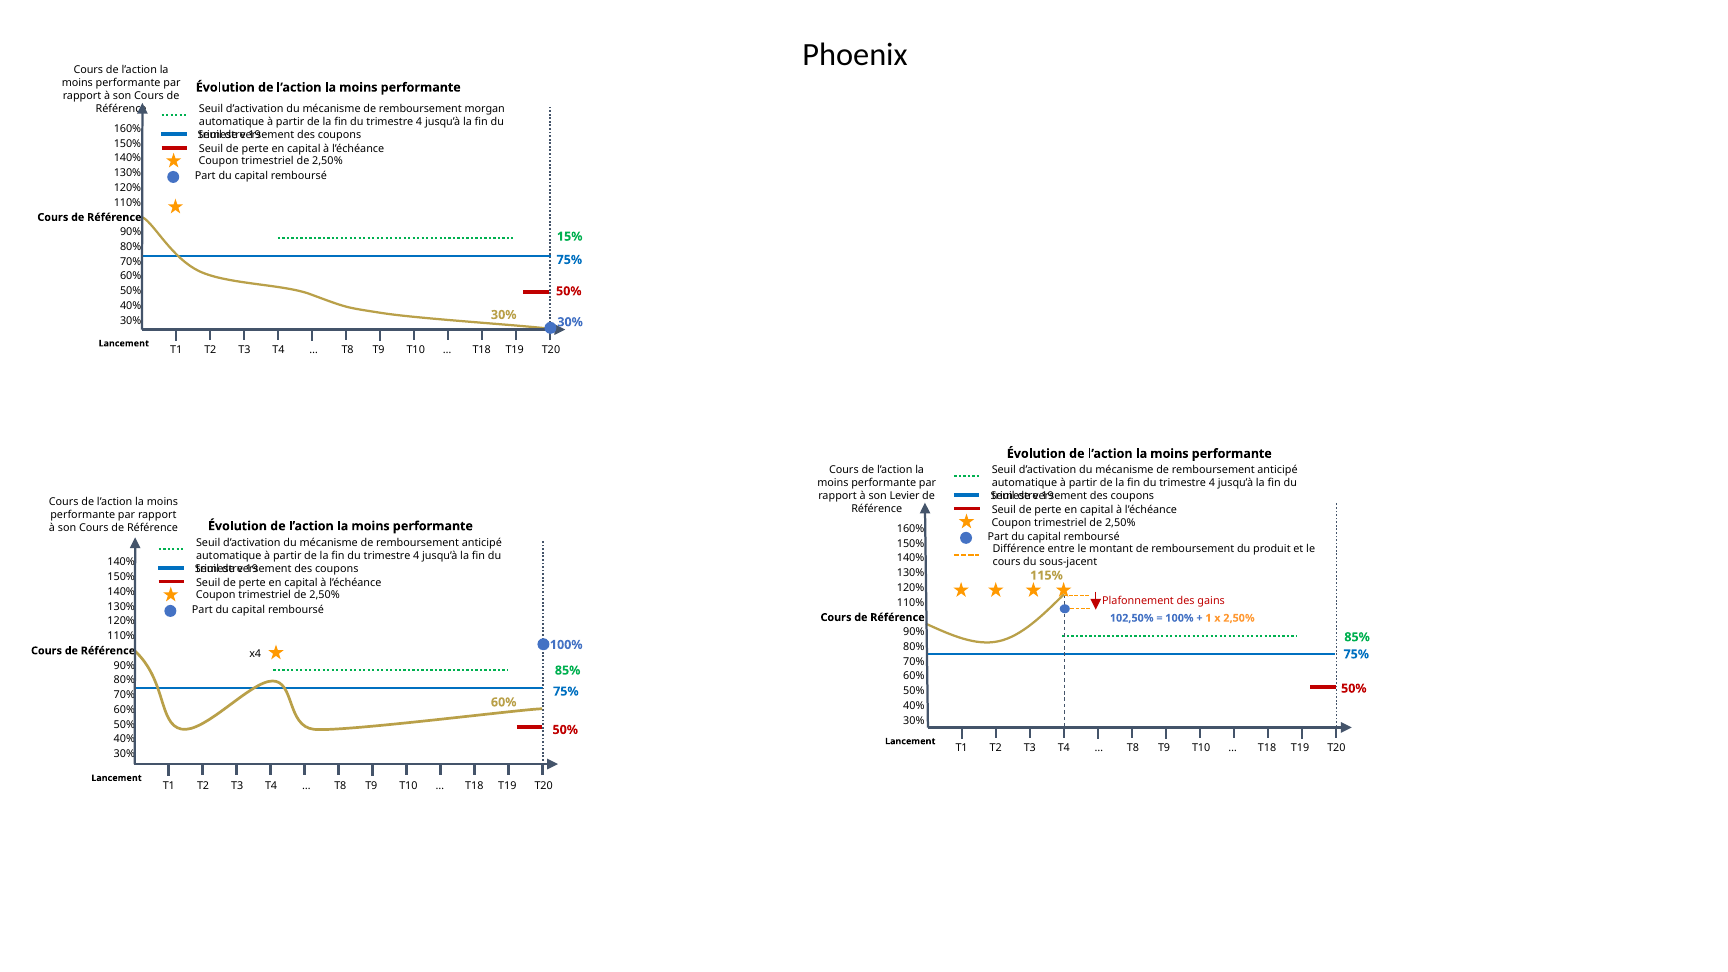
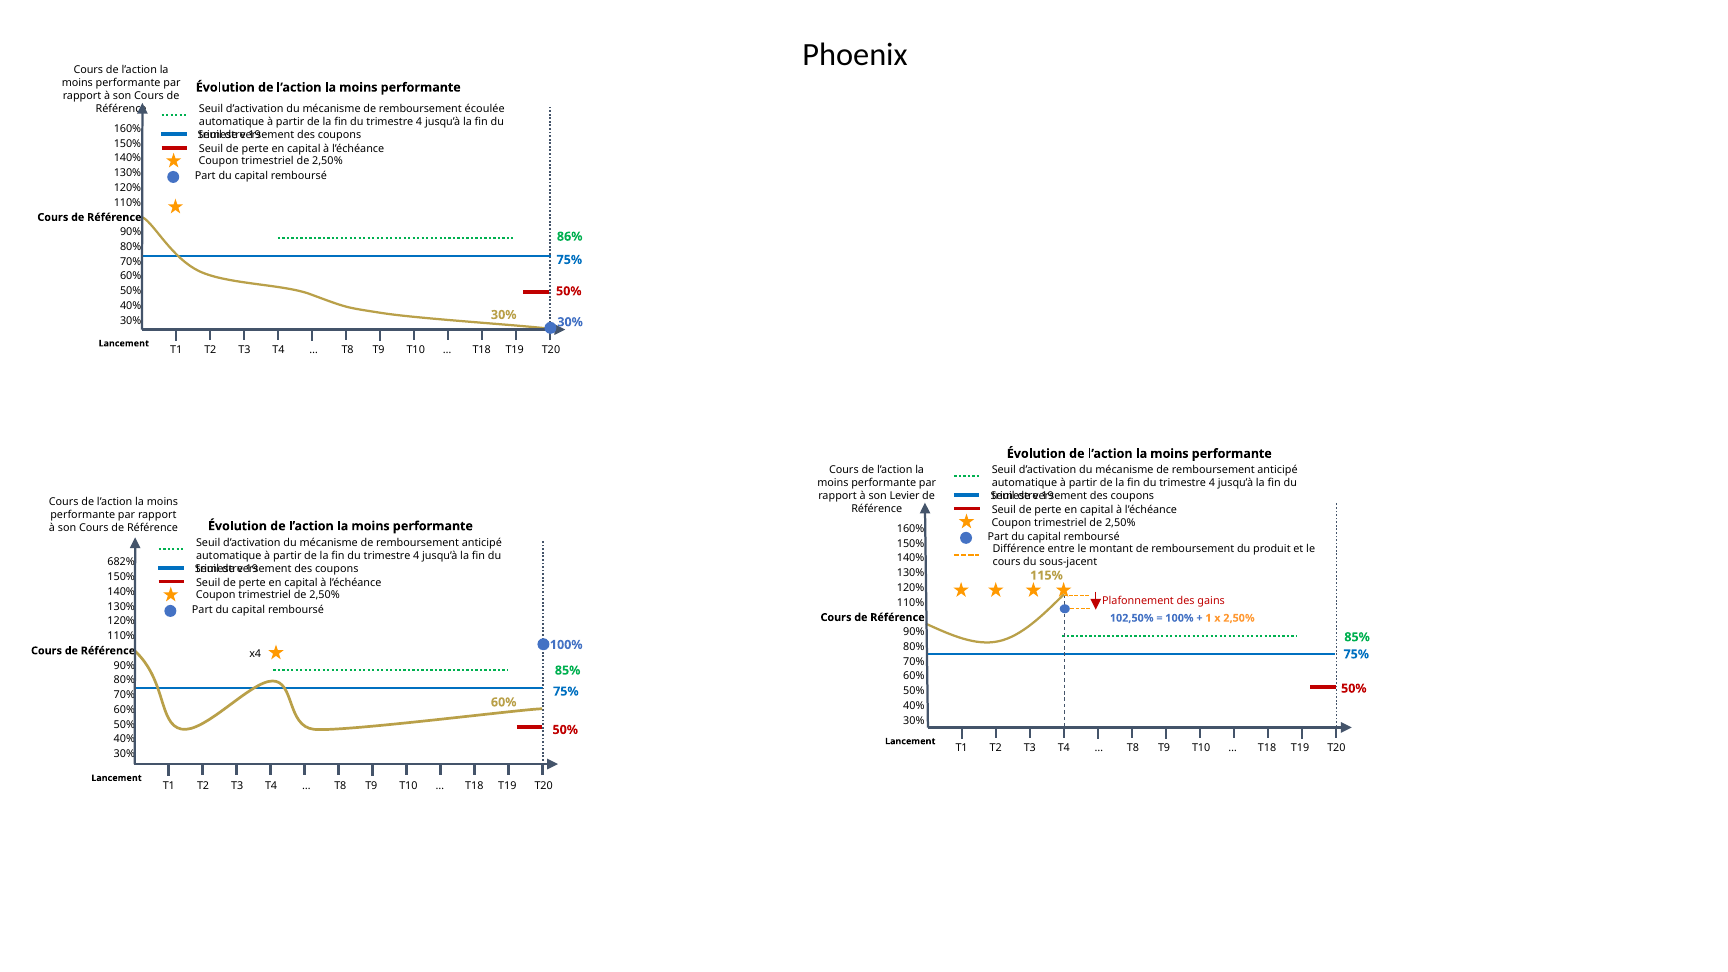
morgan: morgan -> écoulée (485, 109)
15%: 15% -> 86% (570, 237)
140%: 140% -> 682% (121, 562)
